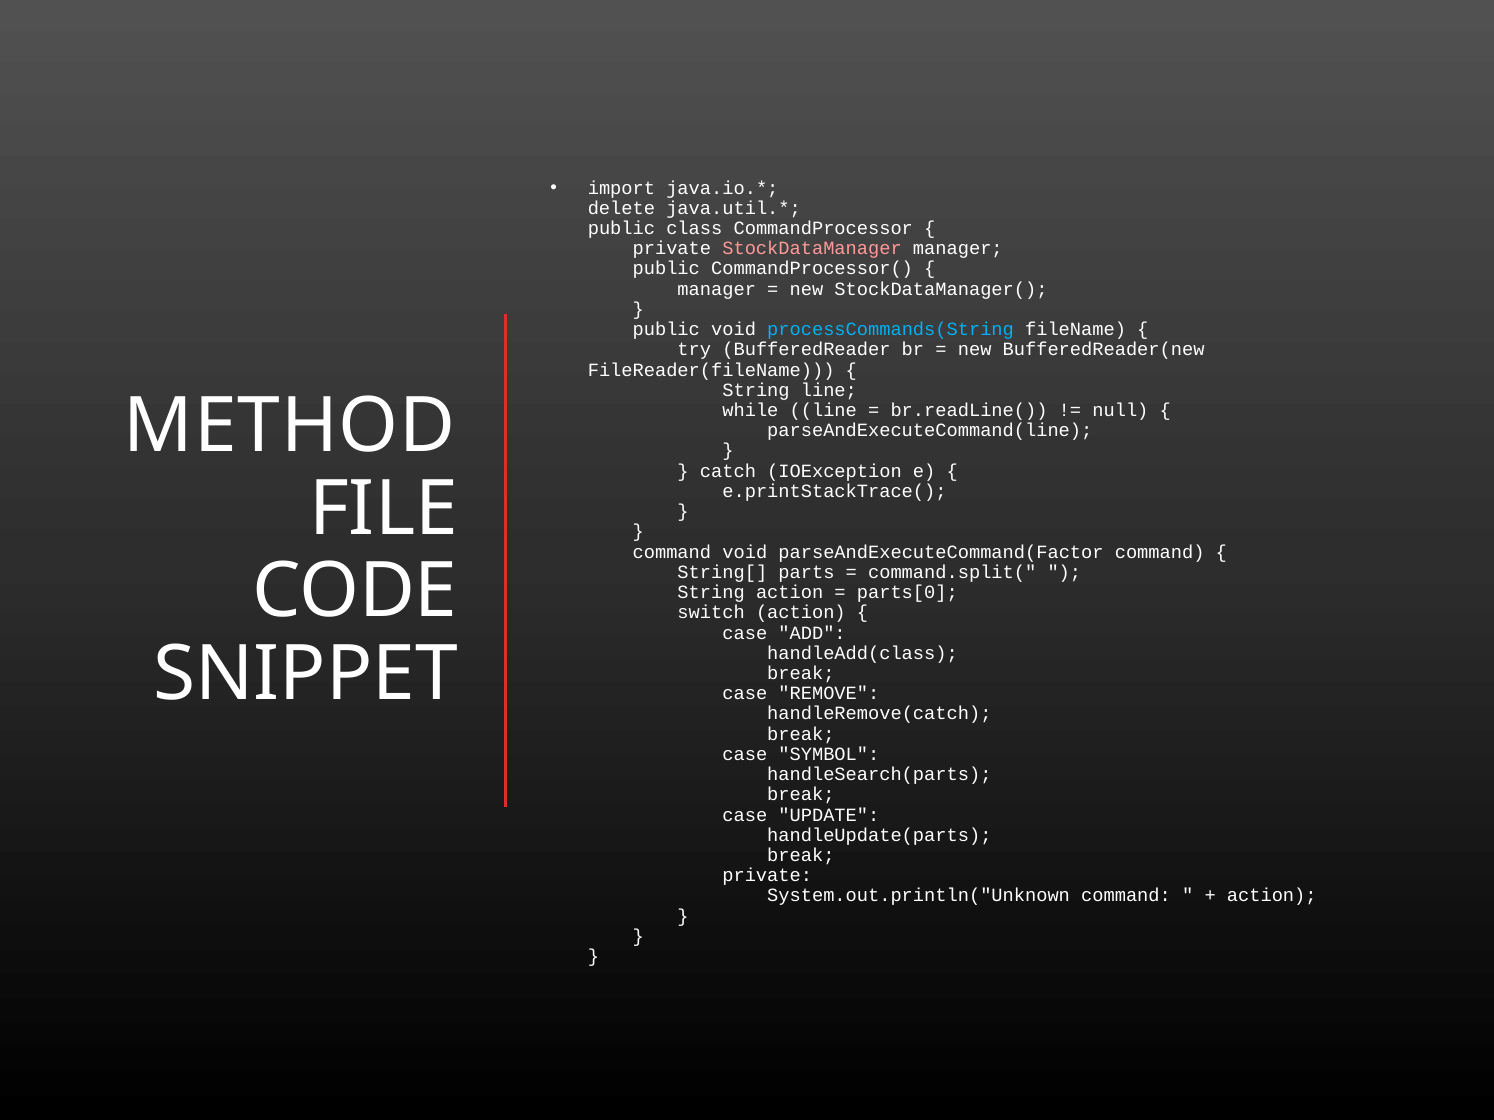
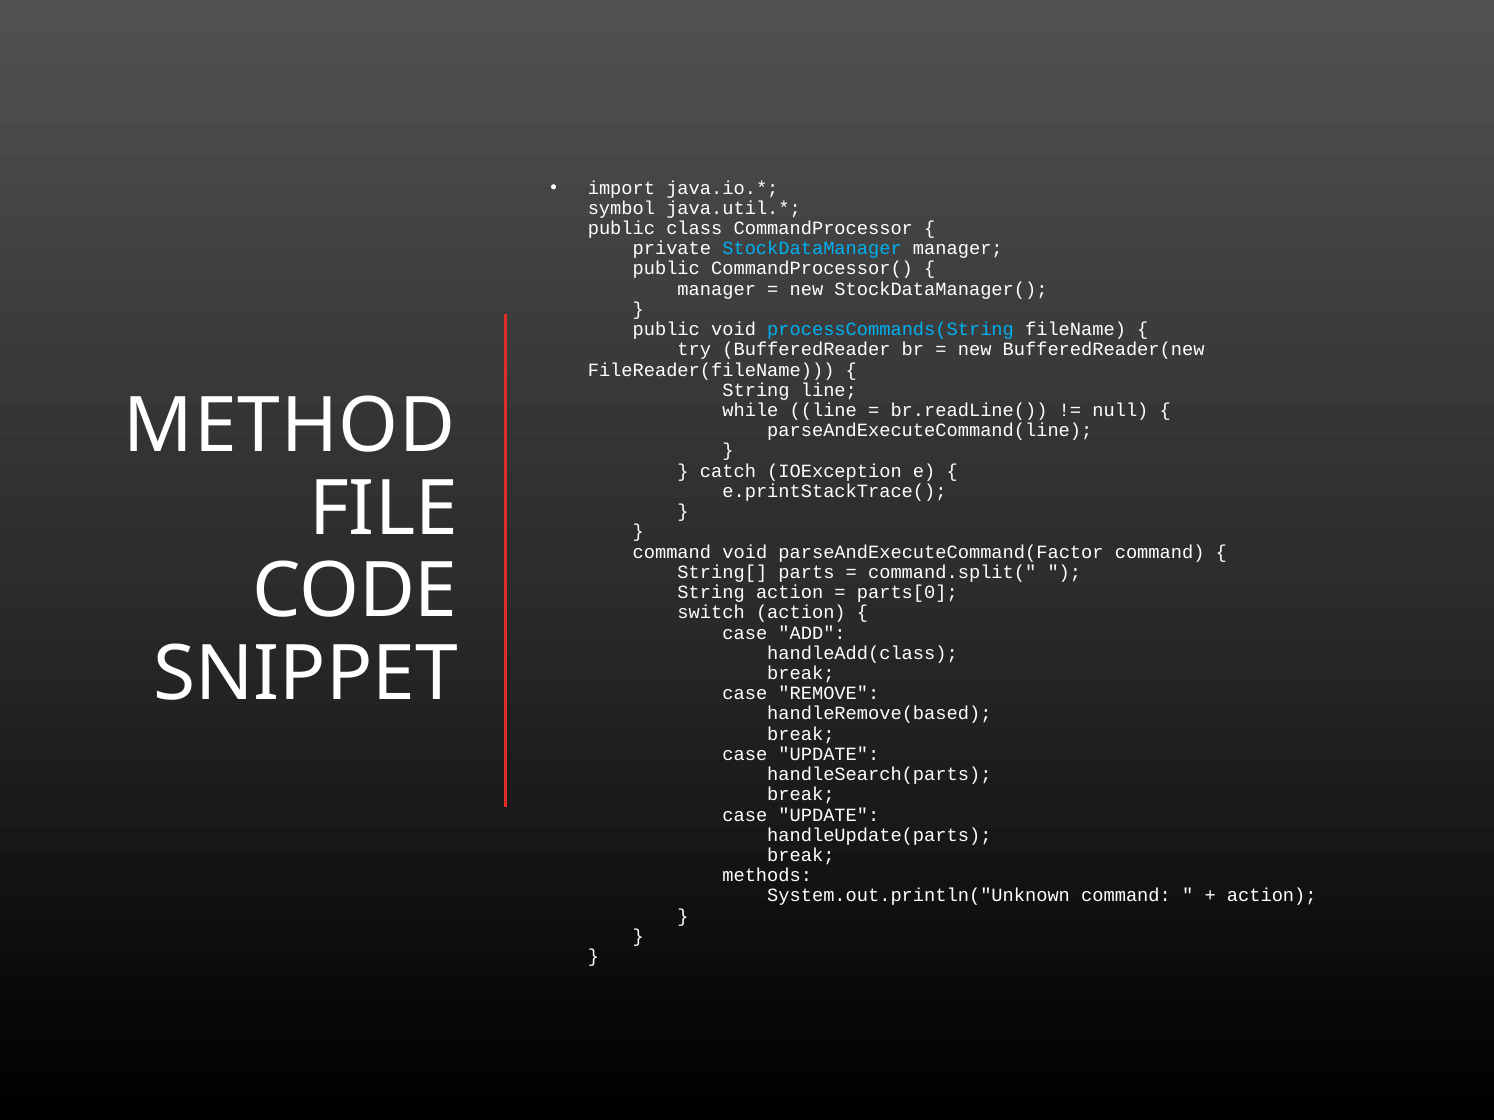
delete: delete -> symbol (621, 208)
StockDataManager colour: pink -> light blue (812, 249)
handleRemove(catch: handleRemove(catch -> handleRemove(based (879, 714)
SYMBOL: SYMBOL -> UPDATE (829, 755)
private: private -> methods (767, 876)
